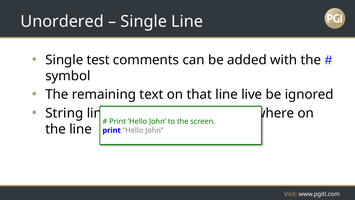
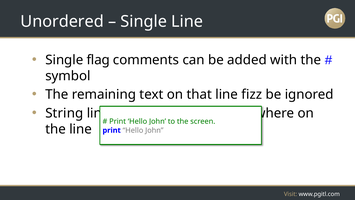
test: test -> flag (98, 60)
line live: live -> fizz (252, 94)
